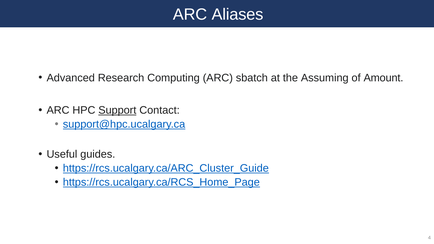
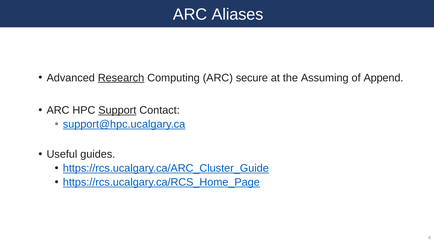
Research underline: none -> present (121, 78)
sbatch: sbatch -> secure (252, 78)
Amount: Amount -> Append (383, 78)
